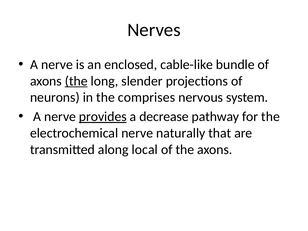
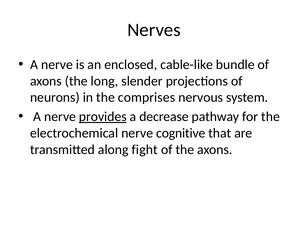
the underline: present -> none (76, 81)
naturally: naturally -> cognitive (181, 133)
local: local -> fight (145, 150)
